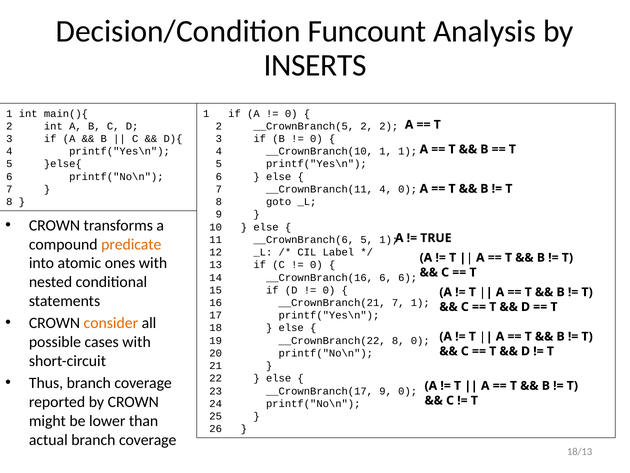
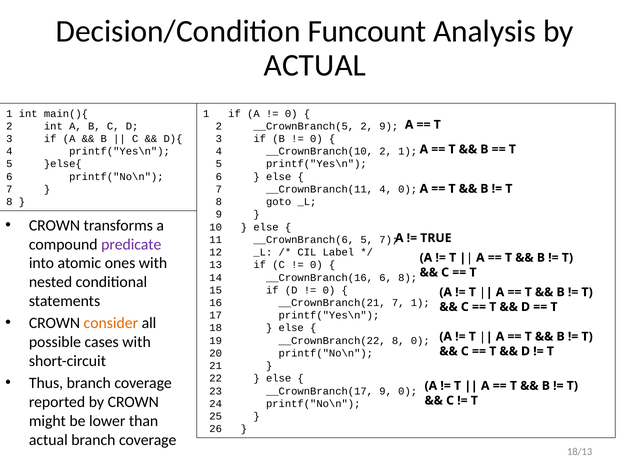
INSERTS: INSERTS -> ACTUAL (315, 65)
2 2: 2 -> 9 (389, 126)
__CrownBranch(10 1: 1 -> 2 (386, 151)
5 1: 1 -> 7 (389, 239)
predicate colour: orange -> purple (131, 244)
6 6: 6 -> 8 (408, 277)
